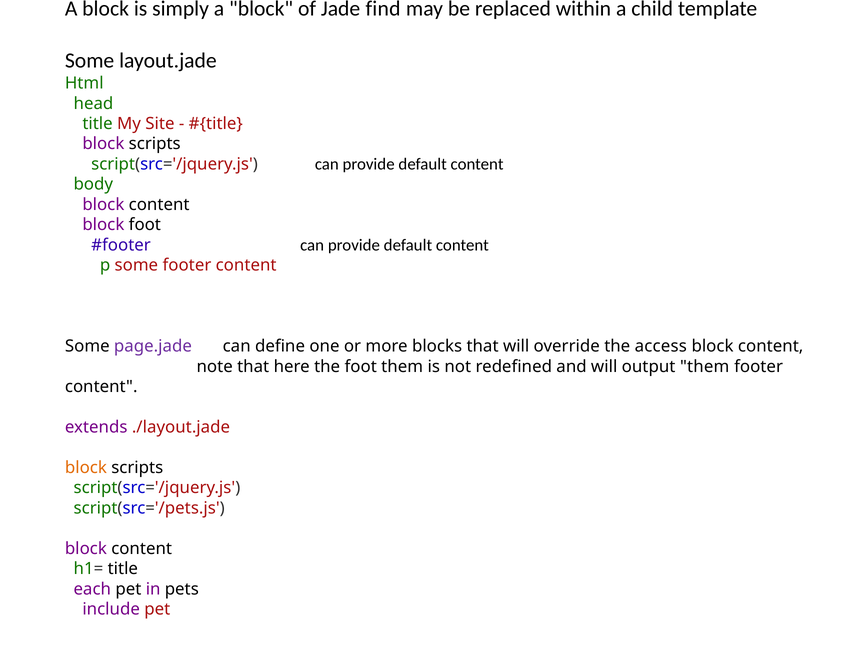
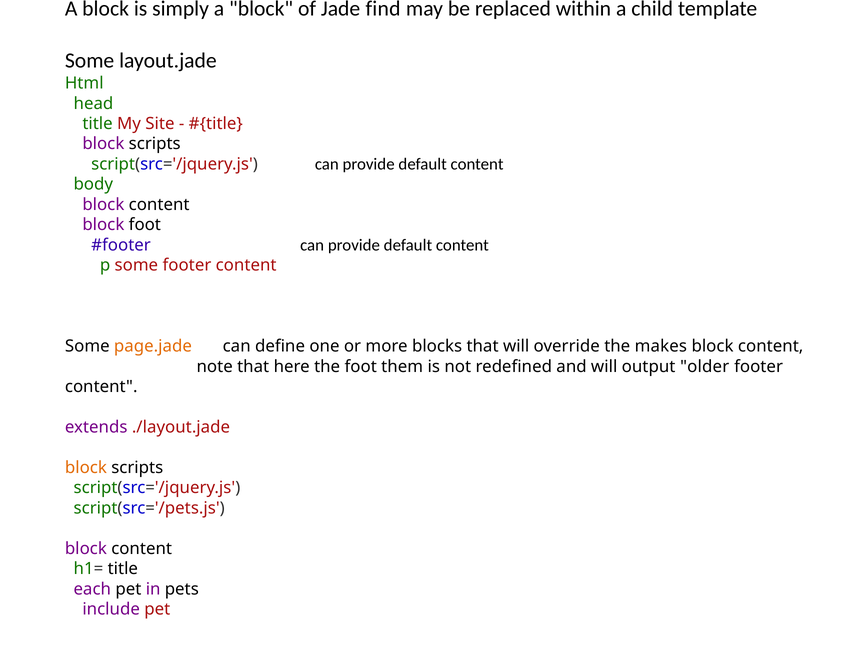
page.jade colour: purple -> orange (153, 346)
access: access -> makes (661, 346)
output them: them -> older (705, 366)
